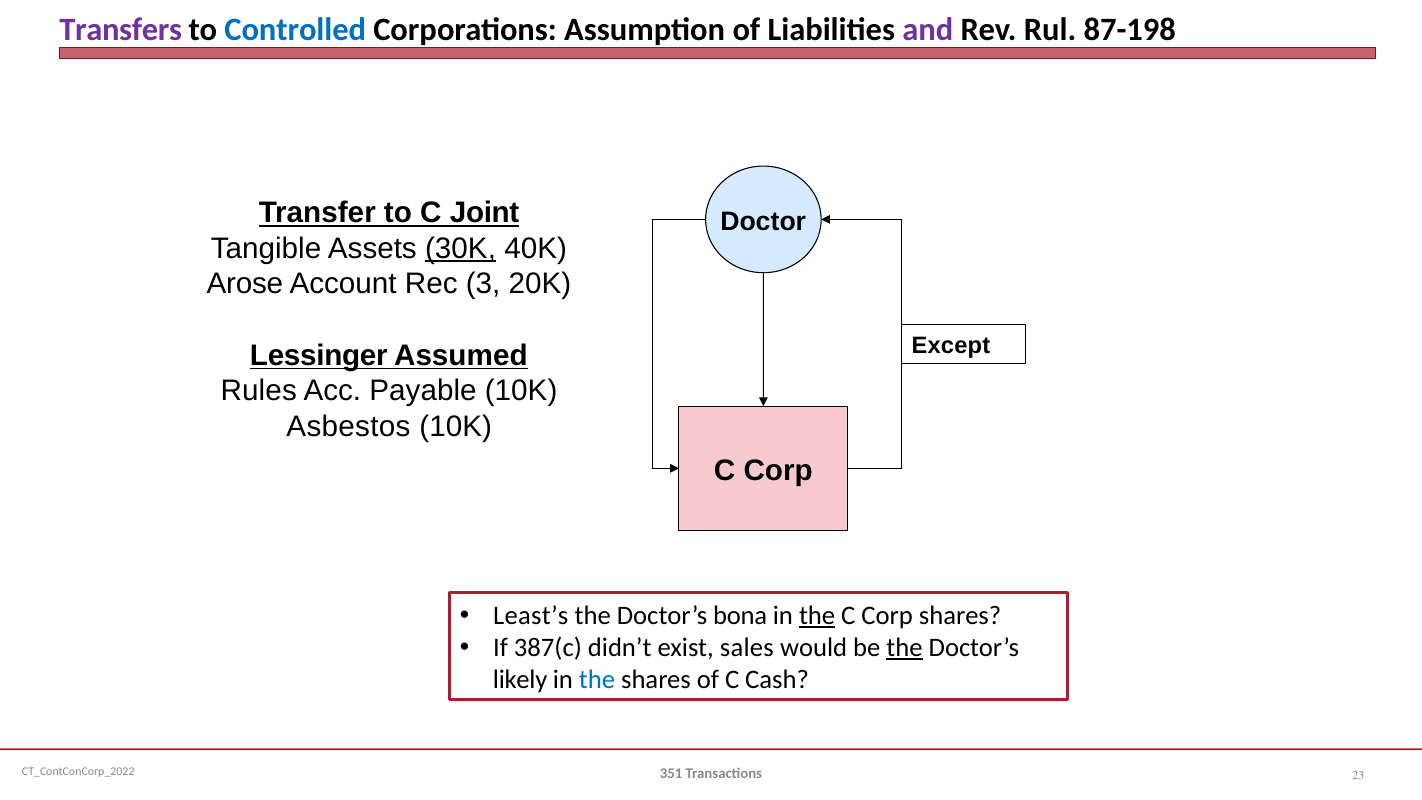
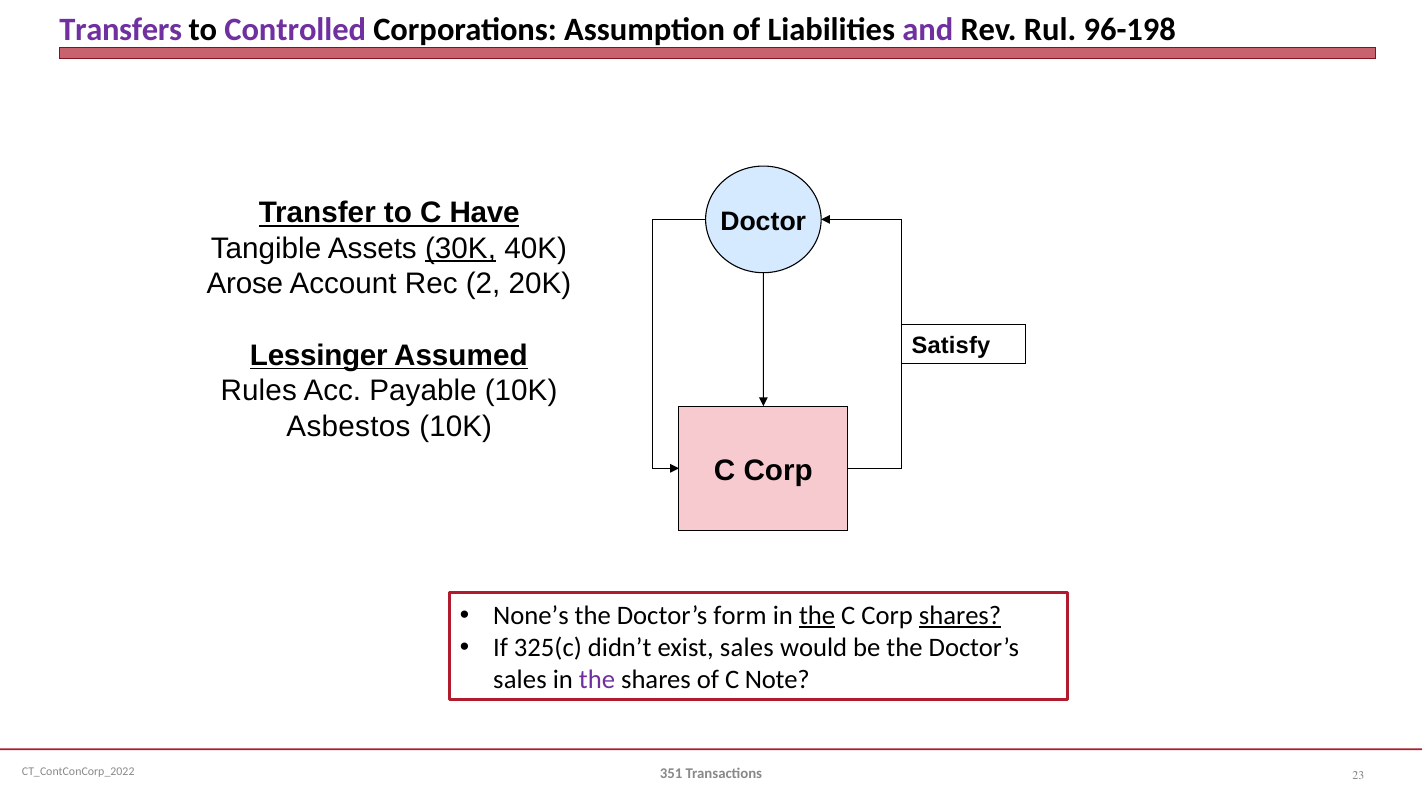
Controlled colour: blue -> purple (295, 30)
87-198: 87-198 -> 96-198 (1130, 30)
Joint: Joint -> Have (485, 213)
3: 3 -> 2 (483, 284)
Except: Except -> Satisfy (951, 345)
Least’s: Least’s -> None’s (531, 616)
bona: bona -> form (740, 616)
shares underline: none -> present (960, 616)
387(c: 387(c -> 325(c (548, 648)
the underline: present -> none (905, 648)
likely: likely -> sales (520, 680)
the colour: blue -> purple (597, 680)
Cash: Cash -> Note (777, 680)
